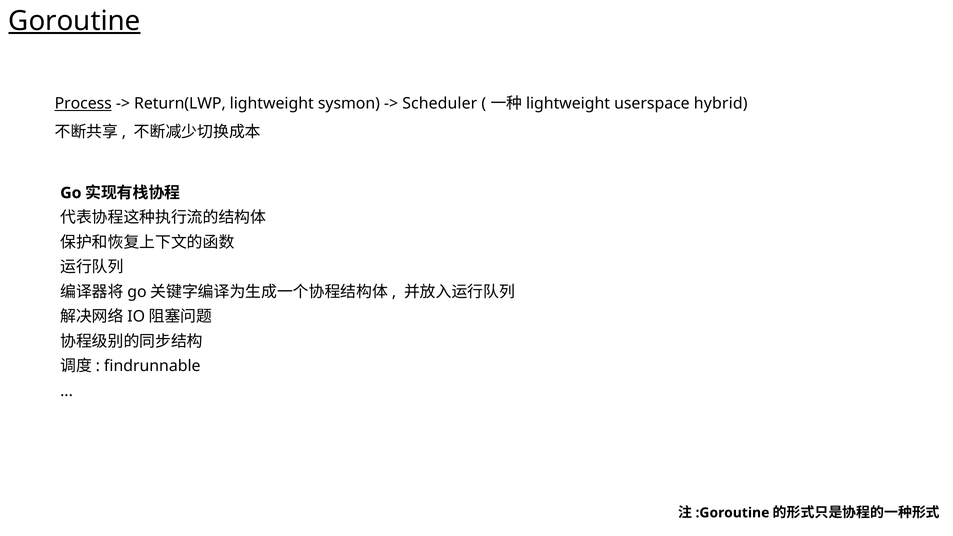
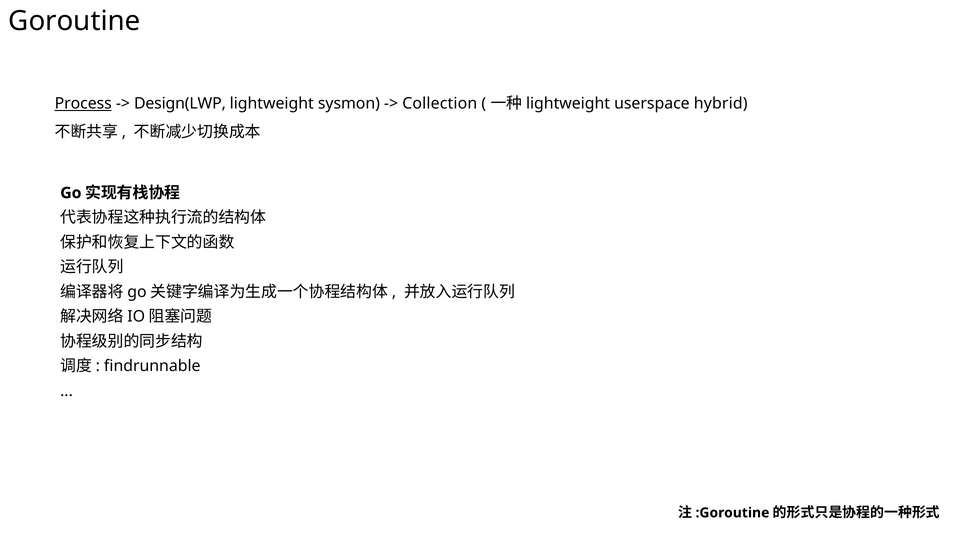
Goroutine underline: present -> none (74, 21)
Return(LWP: Return(LWP -> Design(LWP (180, 104)
Scheduler: Scheduler -> Collection (440, 104)
